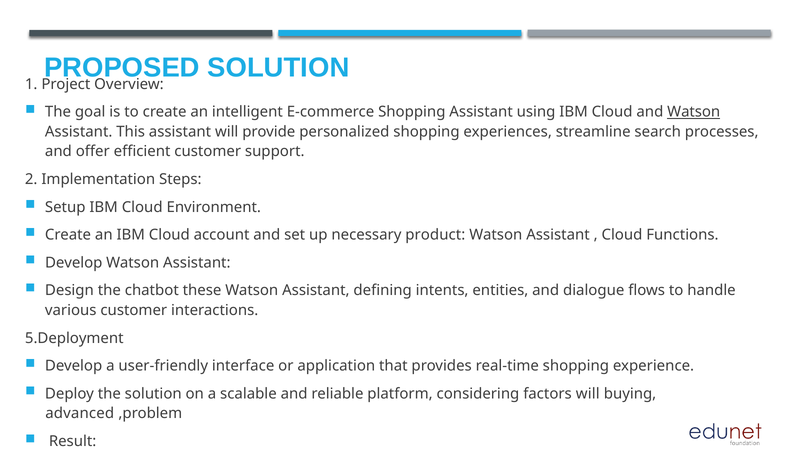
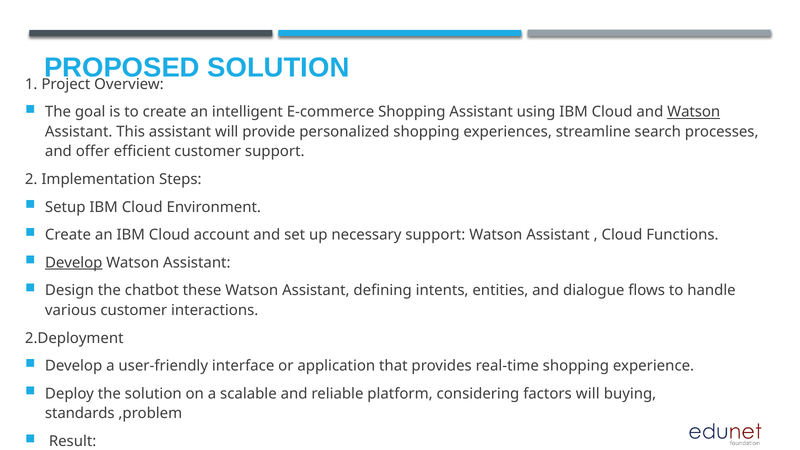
necessary product: product -> support (435, 235)
Develop underline: none -> present (74, 263)
5.Deployment: 5.Deployment -> 2.Deployment (74, 338)
advanced: advanced -> standards (80, 414)
